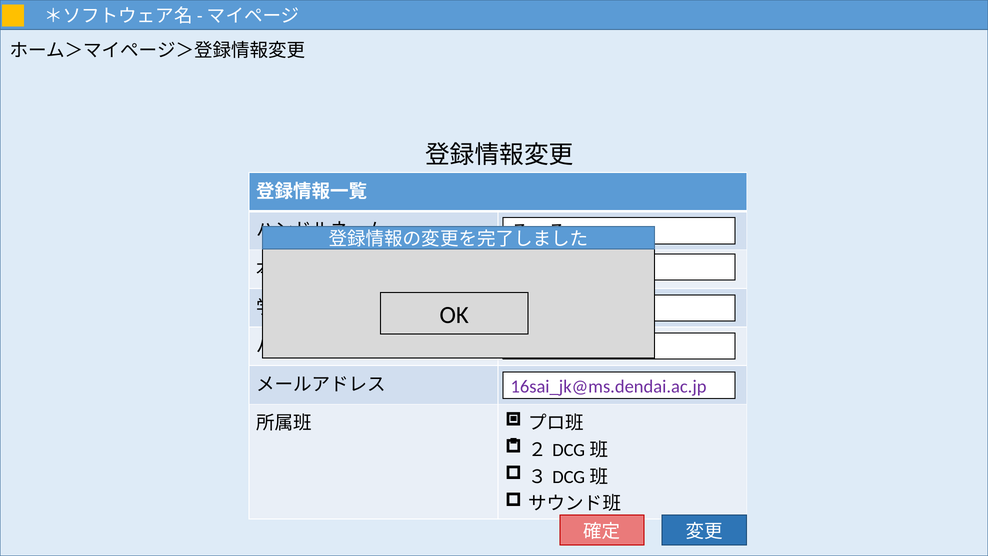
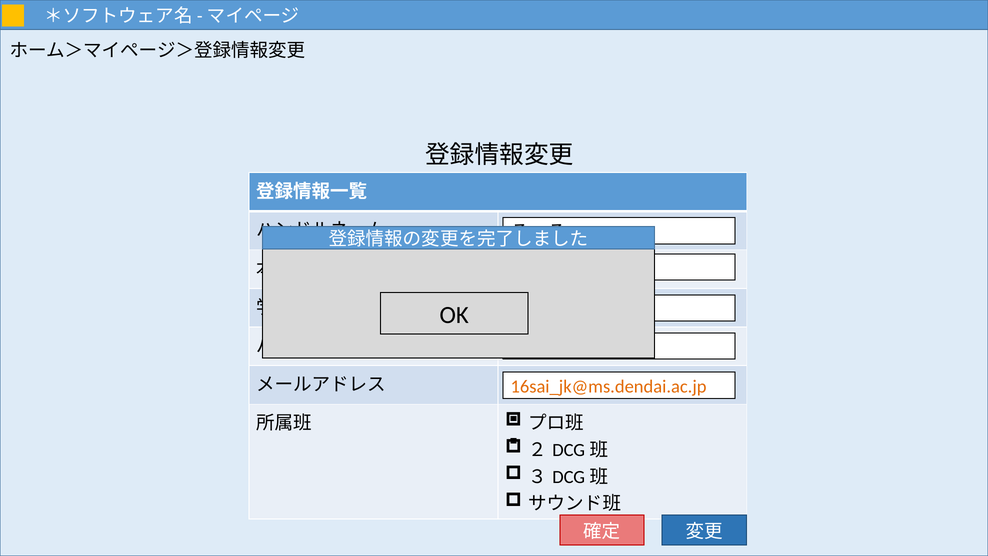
16sai_jk@ms.dendai.ac.jp colour: purple -> orange (609, 386)
